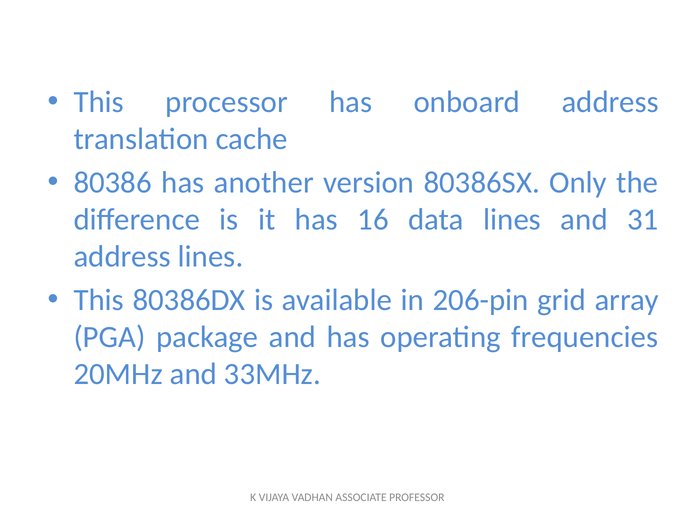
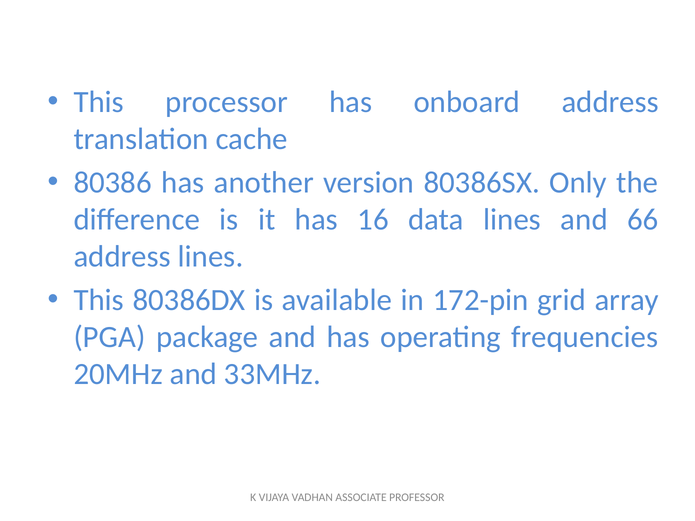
31: 31 -> 66 (643, 220)
206-pin: 206-pin -> 172-pin (481, 300)
